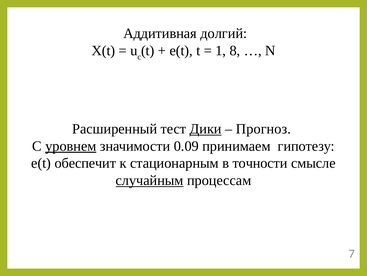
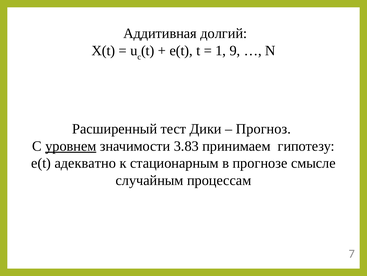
8: 8 -> 9 (235, 51)
Дики underline: present -> none (206, 129)
0.09: 0.09 -> 3.83 (186, 146)
обеспечит: обеспечит -> адекватно (85, 163)
точности: точности -> прогнозе (260, 163)
случайным underline: present -> none (150, 180)
